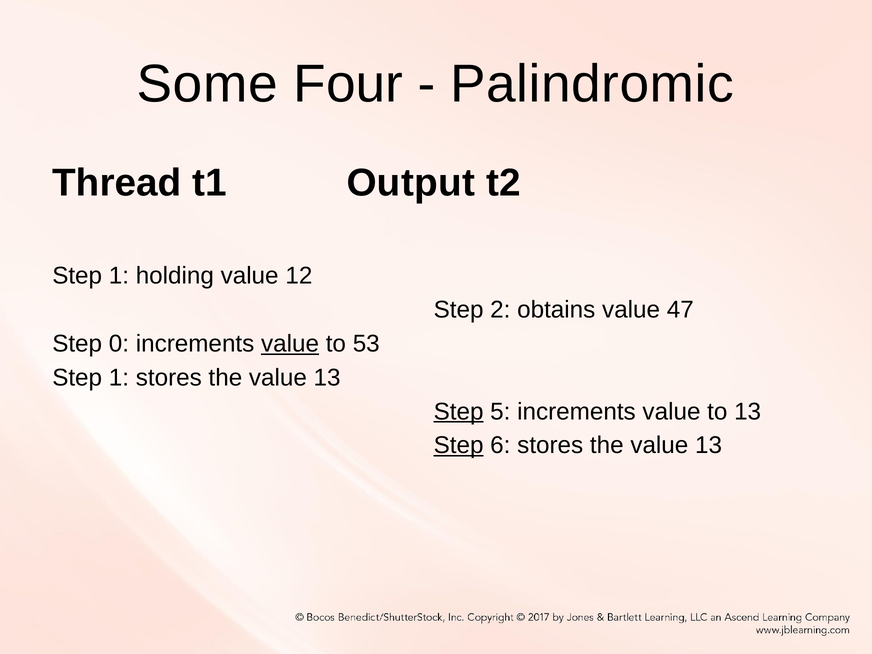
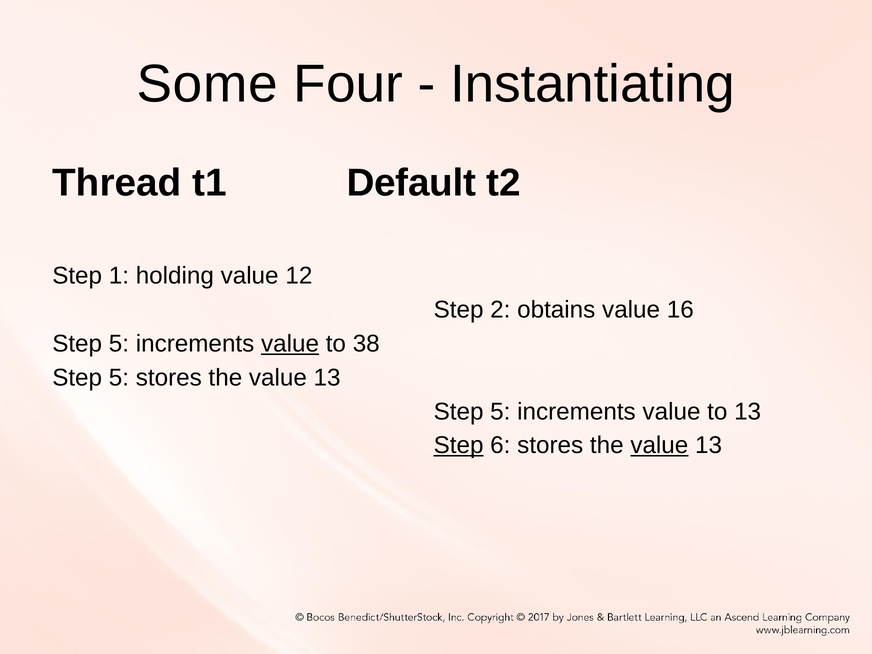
Palindromic: Palindromic -> Instantiating (592, 84)
Output: Output -> Default (411, 183)
47: 47 -> 16 (680, 310)
0: 0 -> 5 (119, 344)
53: 53 -> 38 (366, 344)
1: 1 -> 5 (119, 378)
Step underline: present -> none (459, 412)
value underline: none -> present (659, 445)
